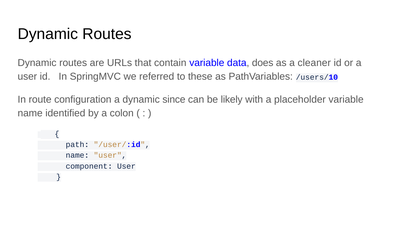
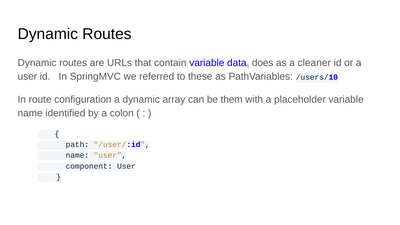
since: since -> array (174, 99)
likely: likely -> them (232, 99)
